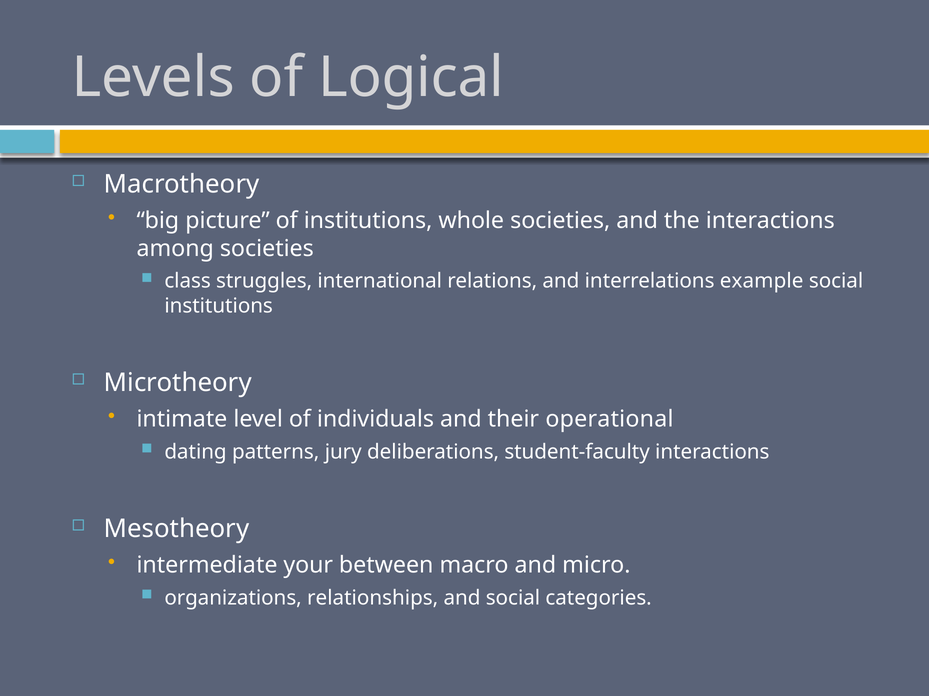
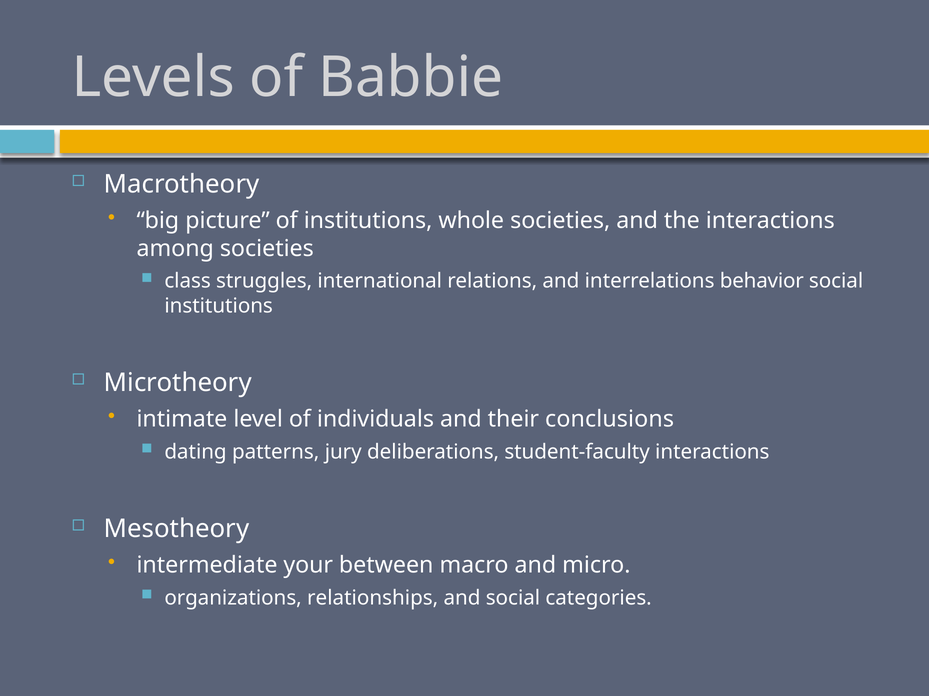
Logical: Logical -> Babbie (411, 77)
example: example -> behavior (762, 281)
operational: operational -> conclusions (610, 420)
